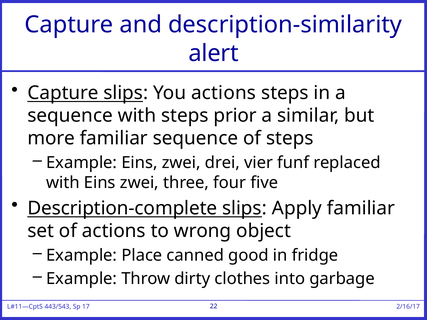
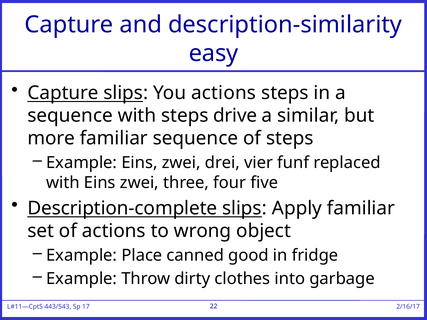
alert: alert -> easy (214, 53)
prior: prior -> drive (235, 116)
